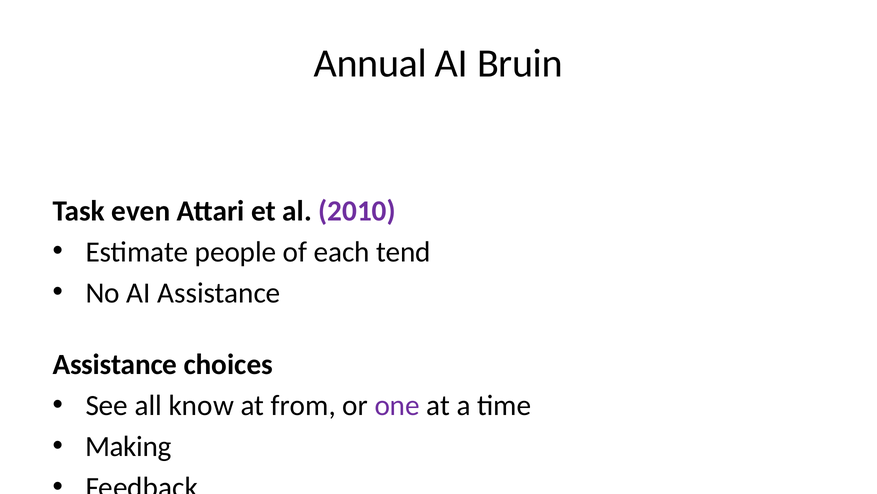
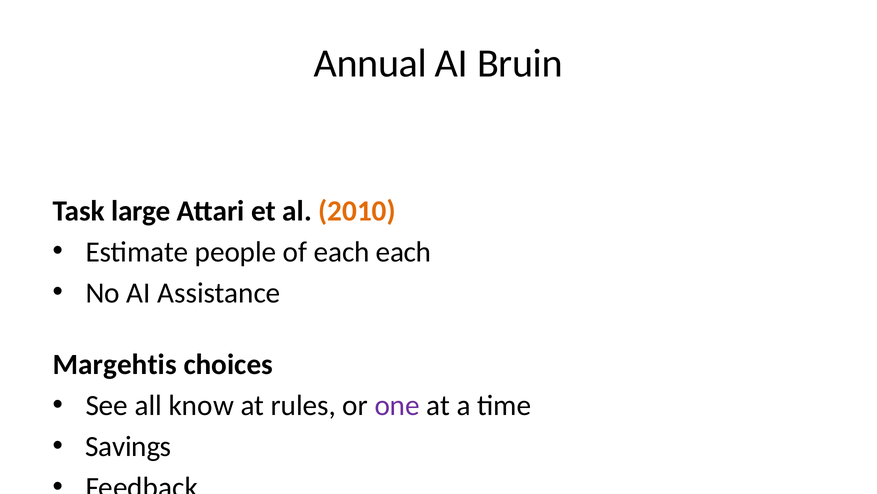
even: even -> large (141, 211)
2010 colour: purple -> orange (357, 211)
each tend: tend -> each (404, 252)
Assistance: Assistance -> Margehtis (115, 364)
from: from -> rules (303, 405)
Making: Making -> Savings (128, 446)
